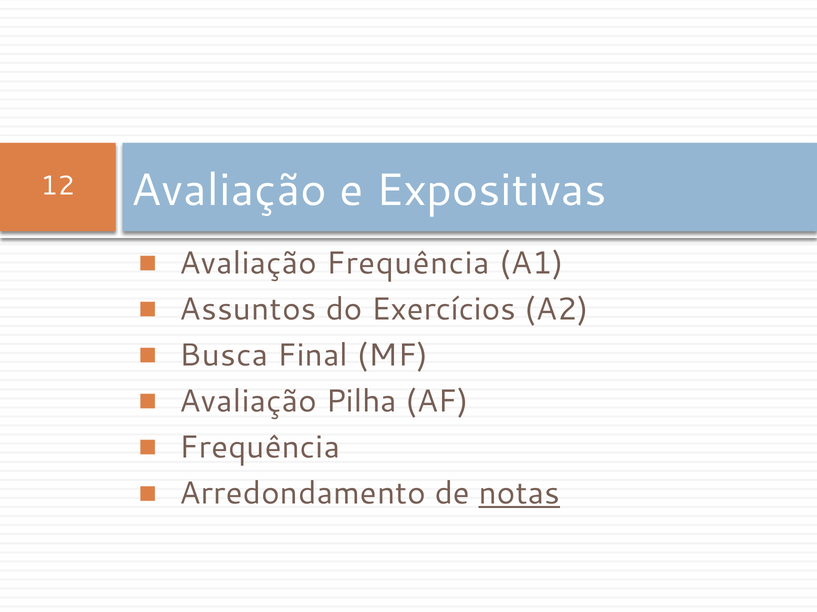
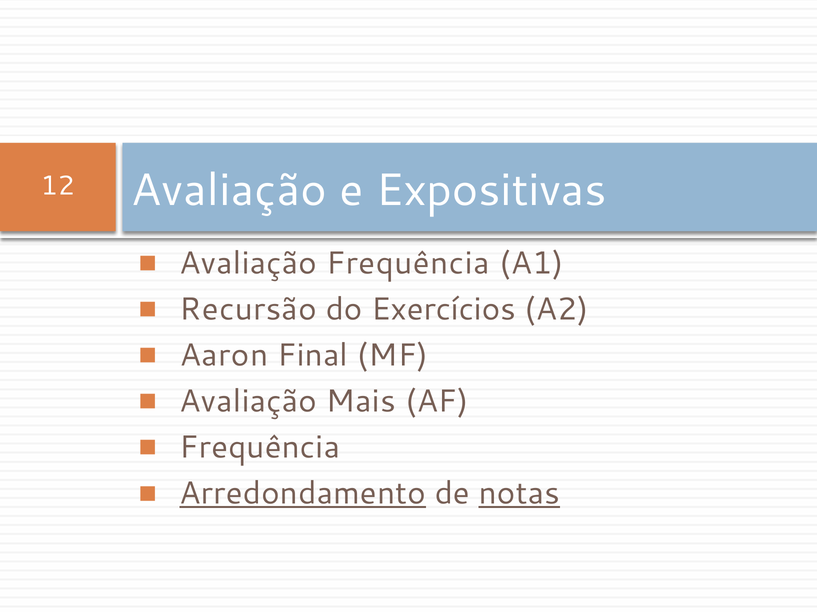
Assuntos: Assuntos -> Recursão (248, 310)
Busca: Busca -> Aaron (224, 356)
Pilha: Pilha -> Mais (361, 402)
Arredondamento underline: none -> present (303, 494)
